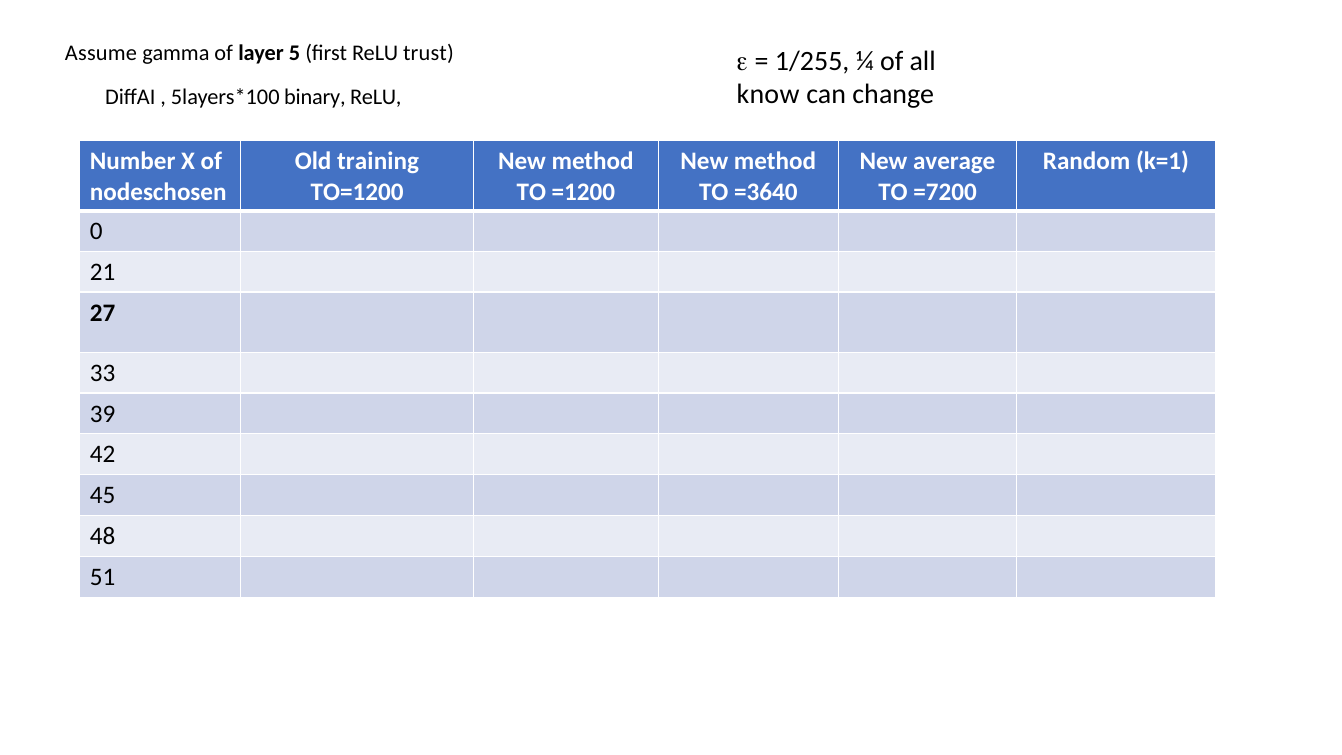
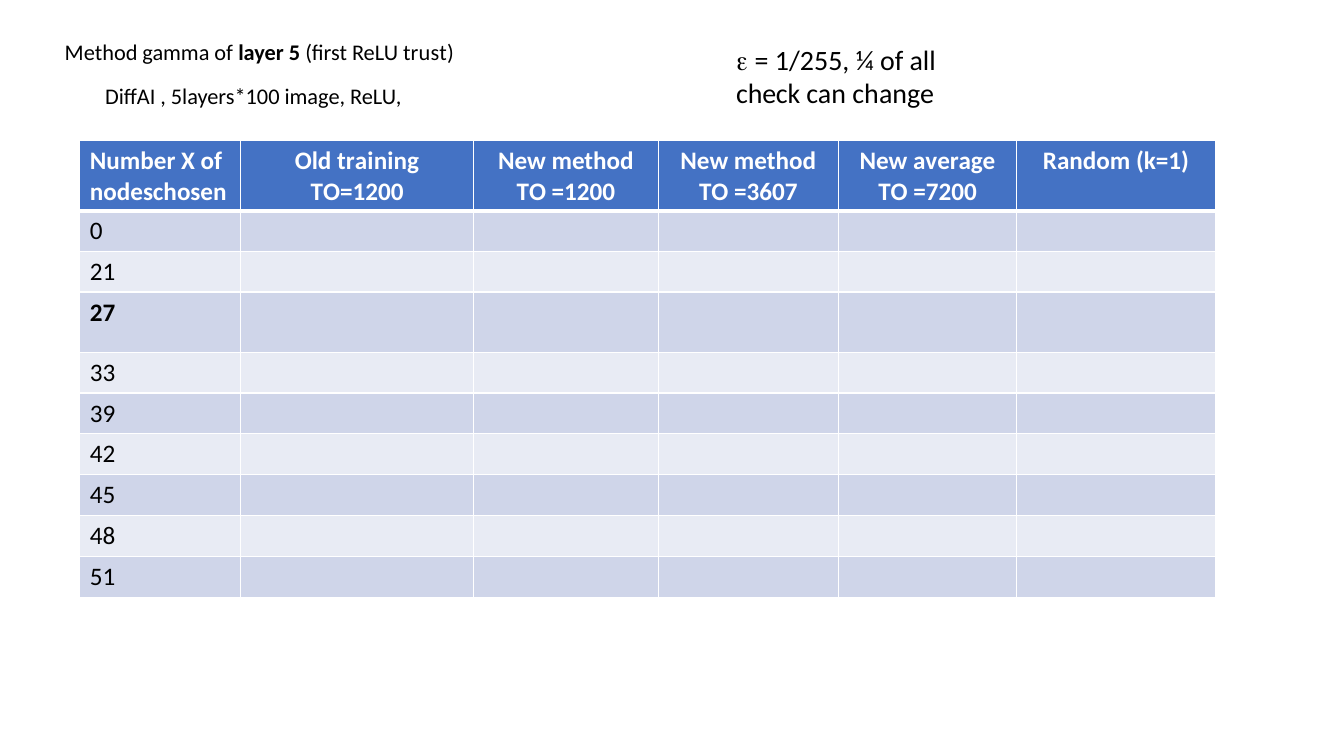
Assume: Assume -> Method (101, 53)
know: know -> check (768, 94)
binary: binary -> image (315, 97)
=3640: =3640 -> =3607 (766, 192)
